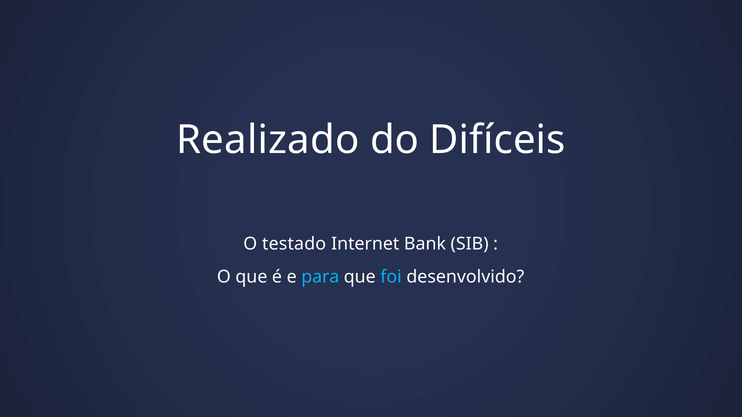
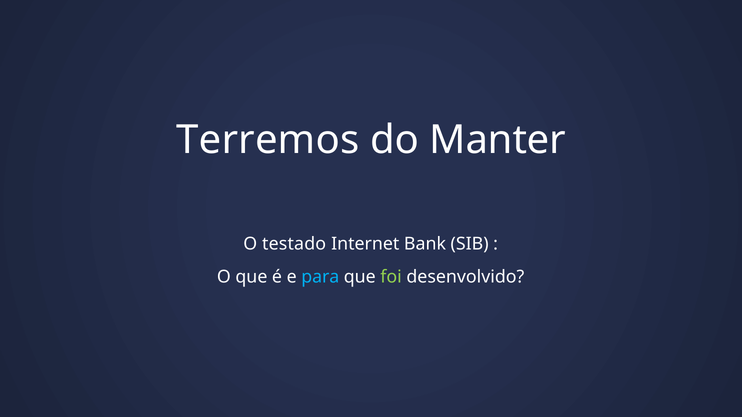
Realizado: Realizado -> Terremos (268, 140)
Difíceis: Difíceis -> Manter (498, 140)
foi colour: light blue -> light green (391, 277)
